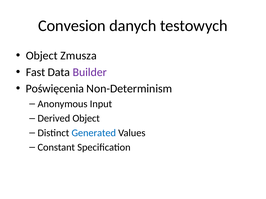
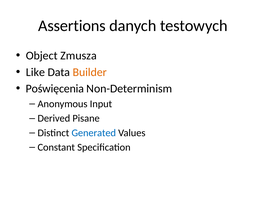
Convesion: Convesion -> Assertions (72, 26)
Fast: Fast -> Like (35, 72)
Builder colour: purple -> orange (90, 72)
Derived Object: Object -> Pisane (86, 119)
